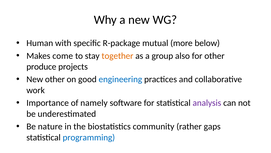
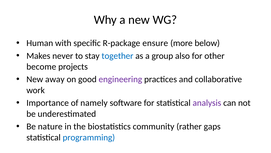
mutual: mutual -> ensure (155, 43)
come: come -> never (63, 56)
together colour: orange -> blue (117, 56)
produce: produce -> become (41, 66)
New other: other -> away (55, 79)
engineering colour: blue -> purple (120, 79)
